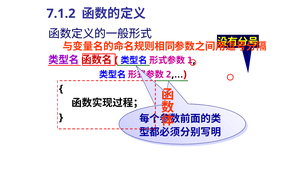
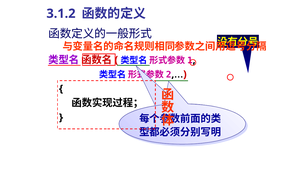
7.1.2: 7.1.2 -> 3.1.2 (61, 14)
